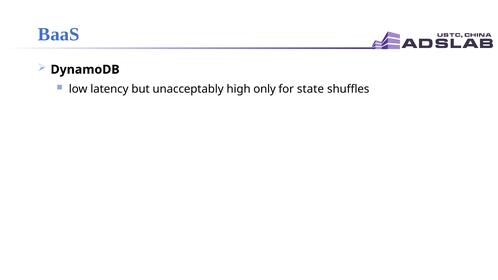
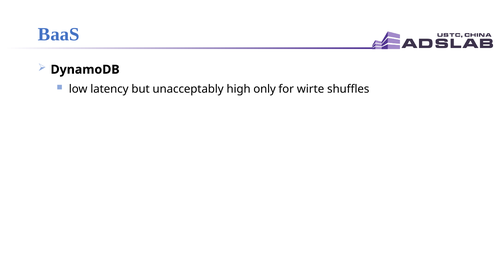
state: state -> wirte (311, 89)
